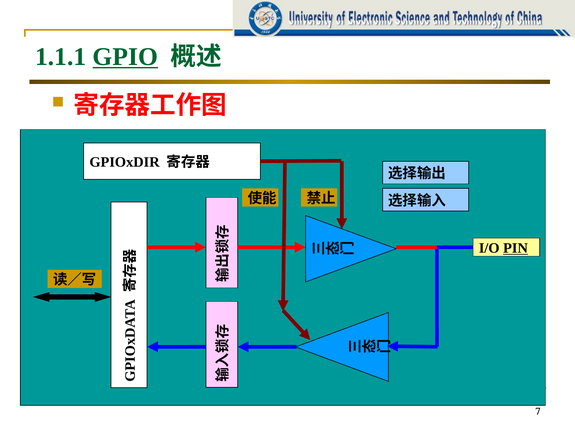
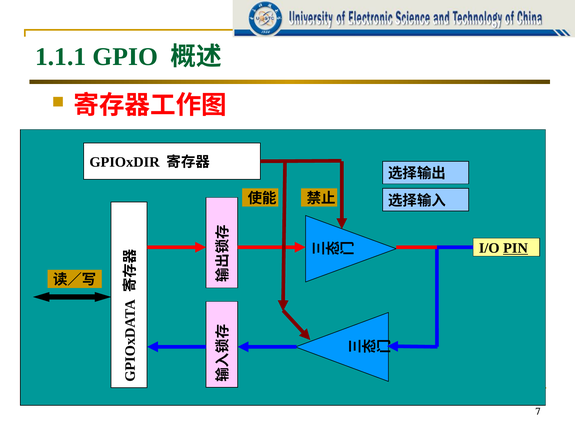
GPIO underline: present -> none (125, 57)
